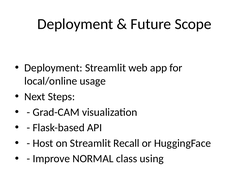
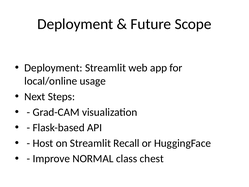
using: using -> chest (152, 159)
